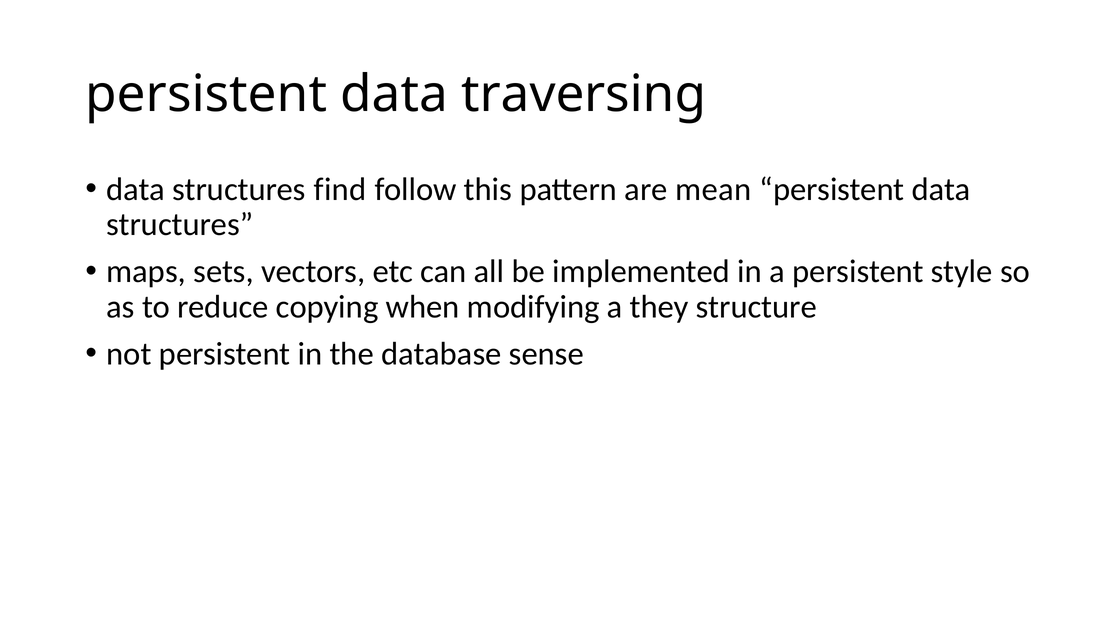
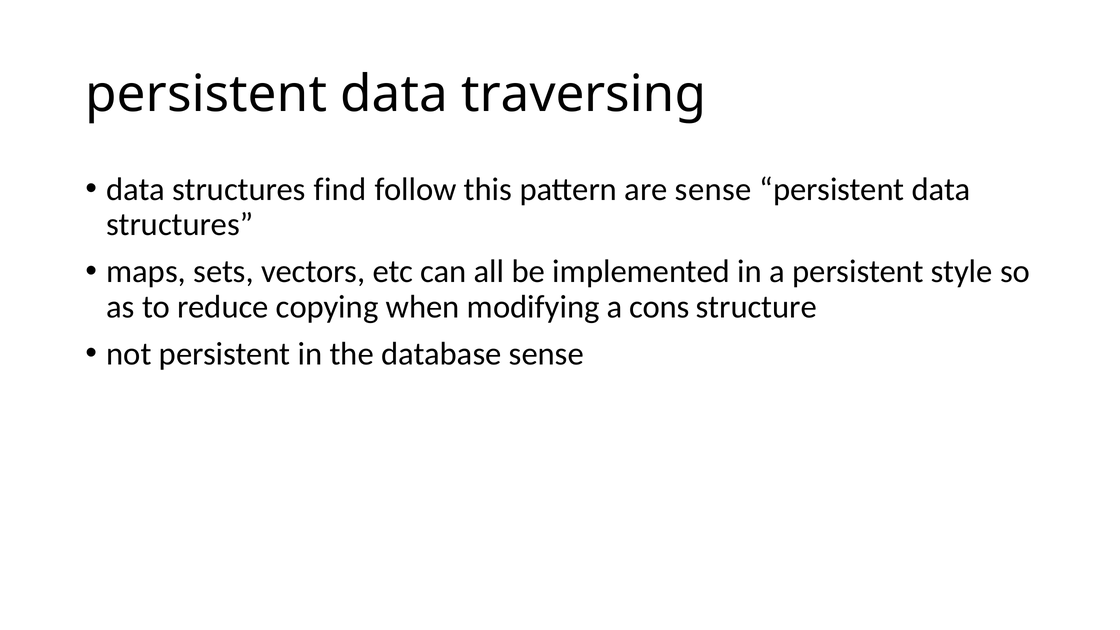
are mean: mean -> sense (713, 189)
they: they -> cons (659, 307)
